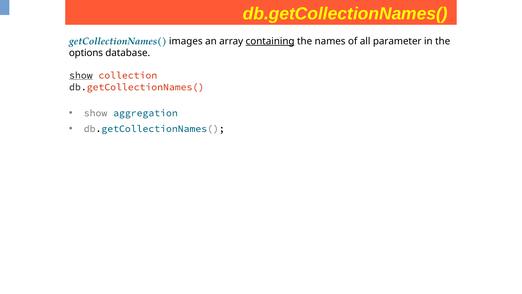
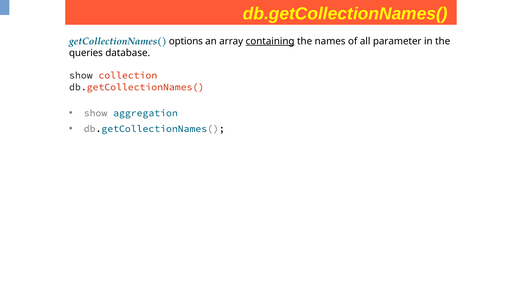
images: images -> options (186, 41)
options: options -> queries (86, 53)
show underline: present -> none (81, 75)
